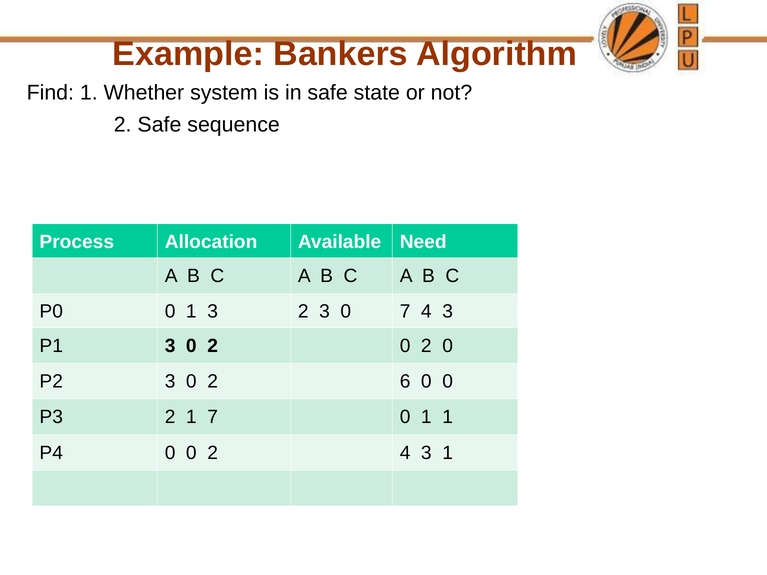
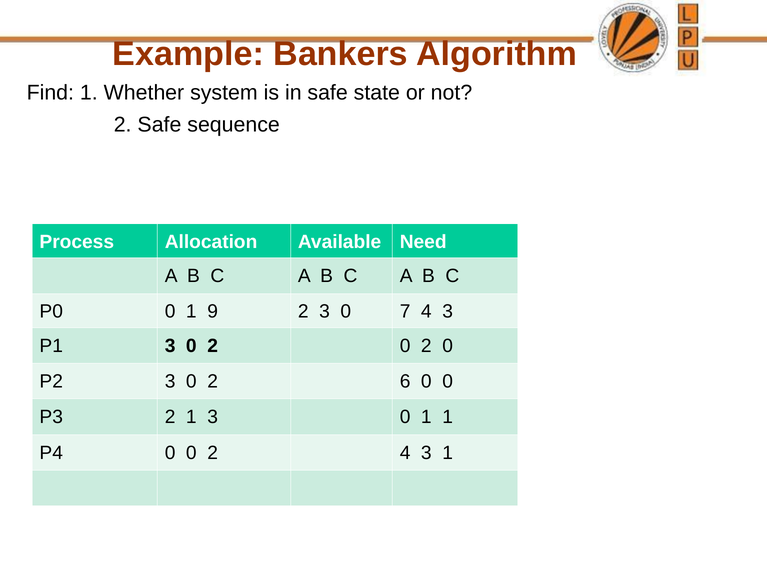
1 3: 3 -> 9 (213, 312)
1 7: 7 -> 3 (213, 417)
